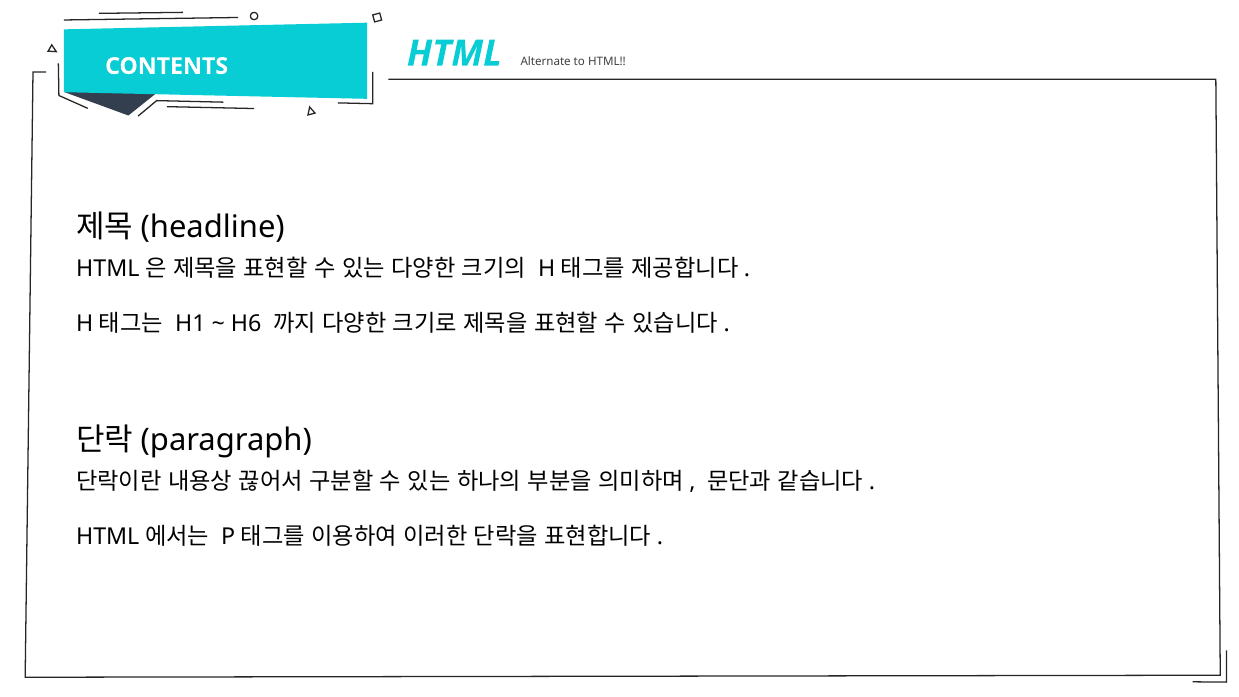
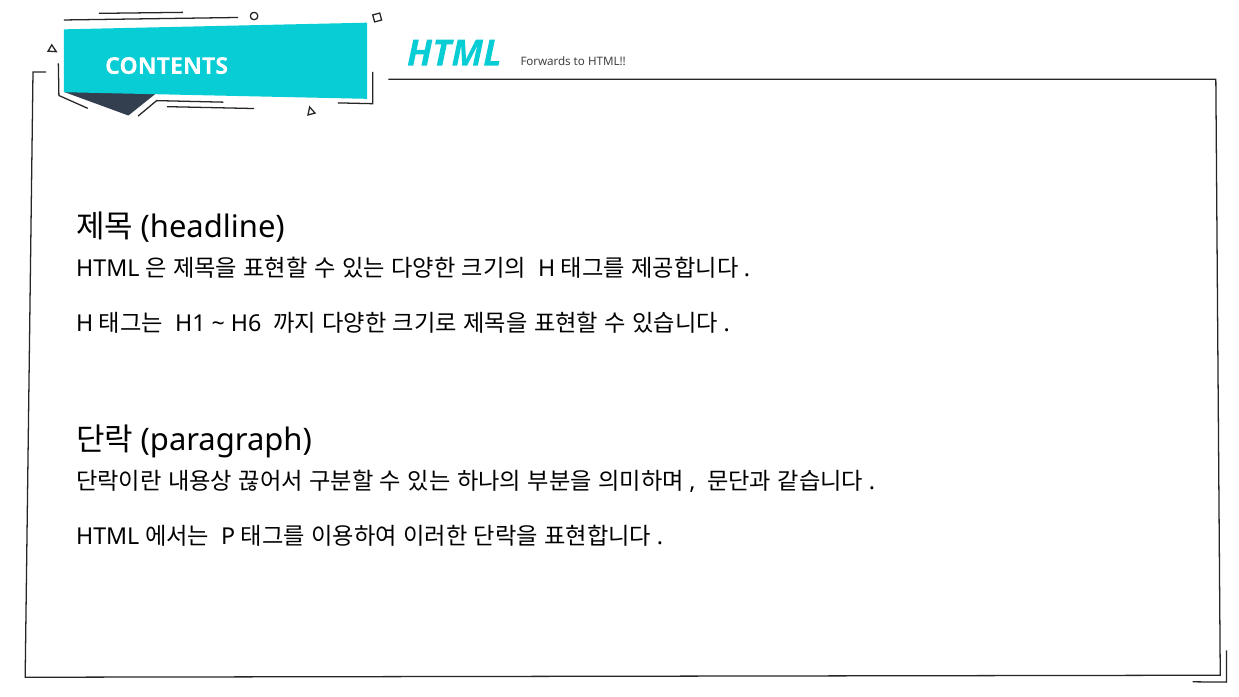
Alternate: Alternate -> Forwards (546, 62)
